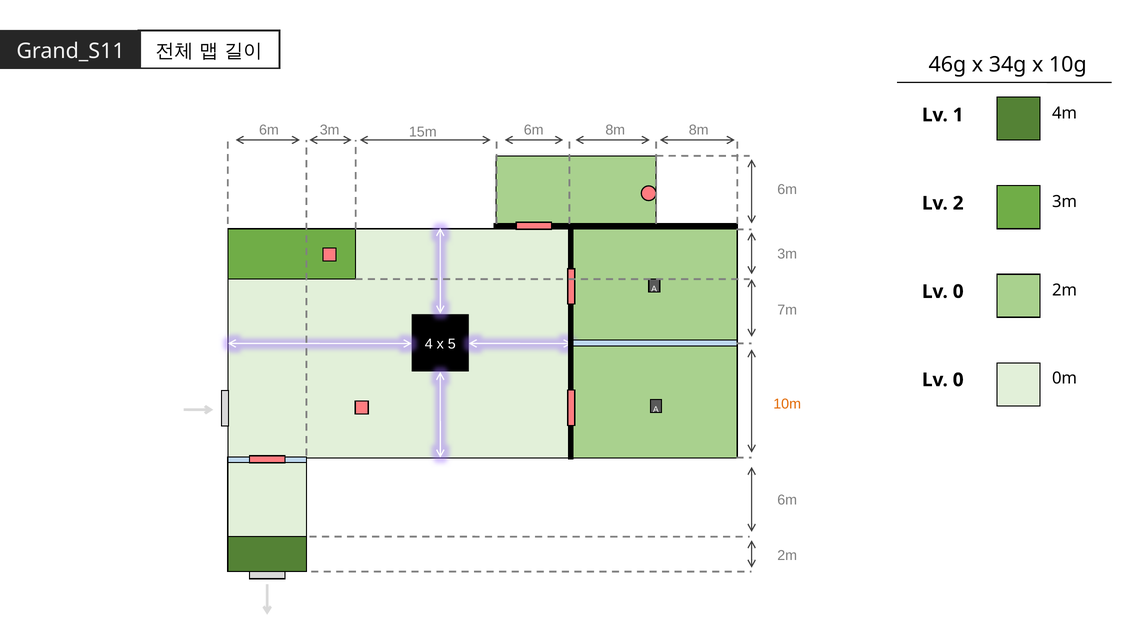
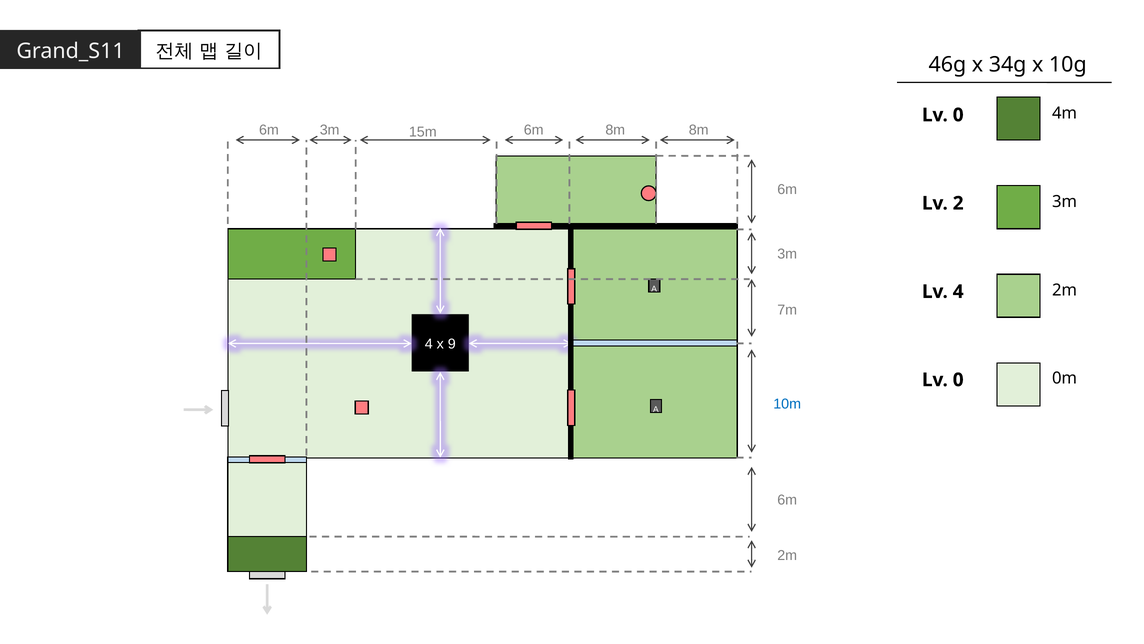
1: 1 -> 0 (958, 115)
0: 0 -> 4 (958, 291)
5: 5 -> 9 (452, 344)
10m colour: orange -> blue (787, 404)
